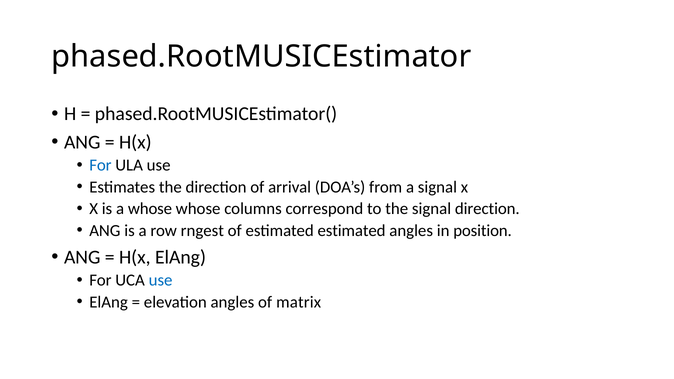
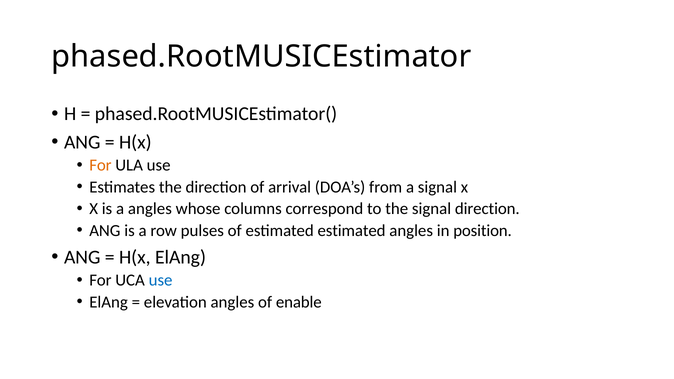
For colour: blue -> orange (100, 165)
a whose: whose -> angles (150, 209)
rngest: rngest -> pulses (202, 231)
matrix: matrix -> enable (299, 302)
